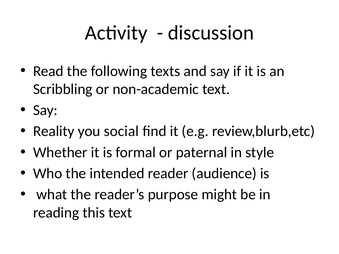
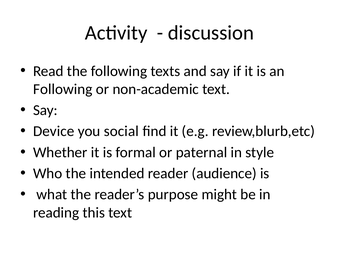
Scribbling: Scribbling -> Following (63, 89)
Reality: Reality -> Device (54, 131)
